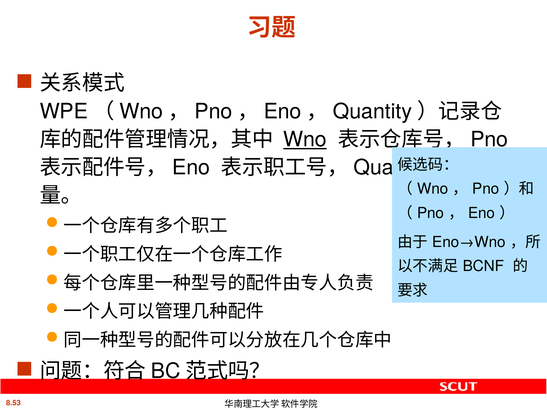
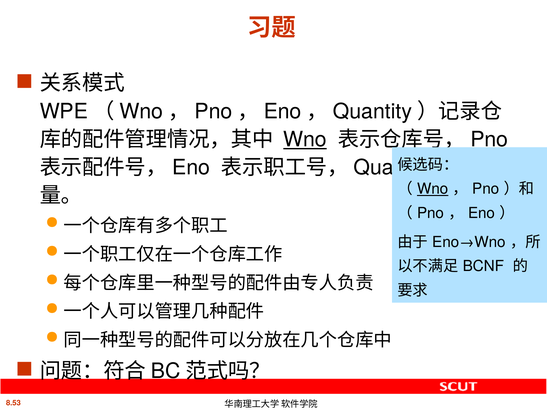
Wno underline: none -> present (433, 189)
